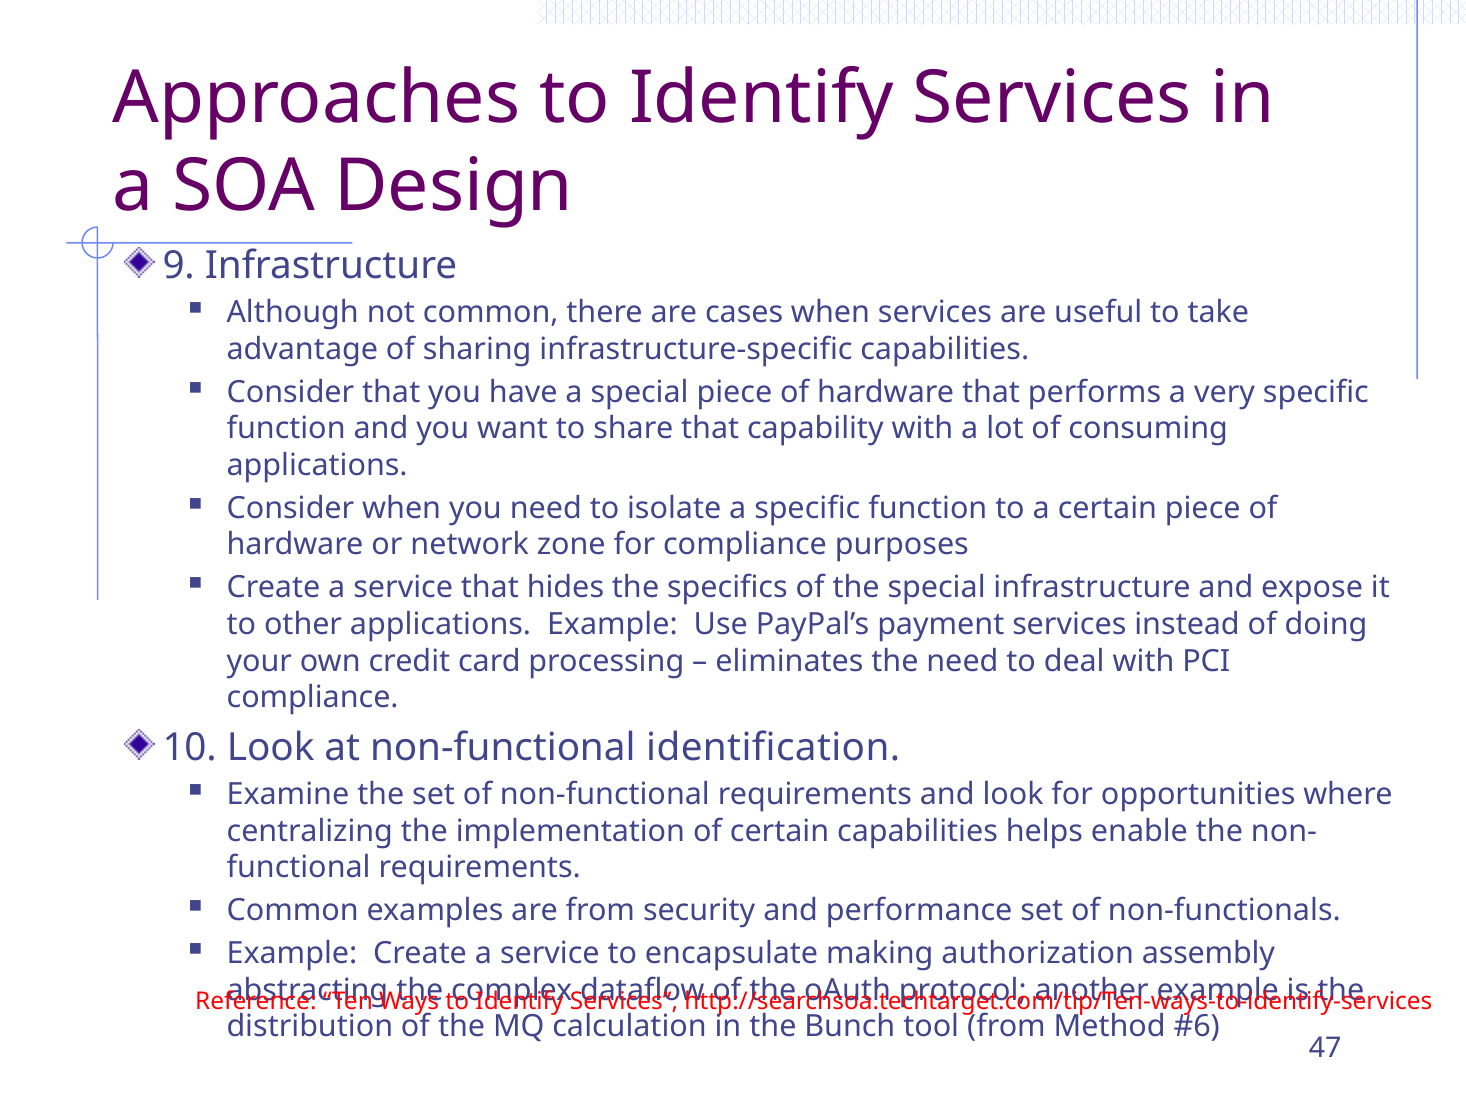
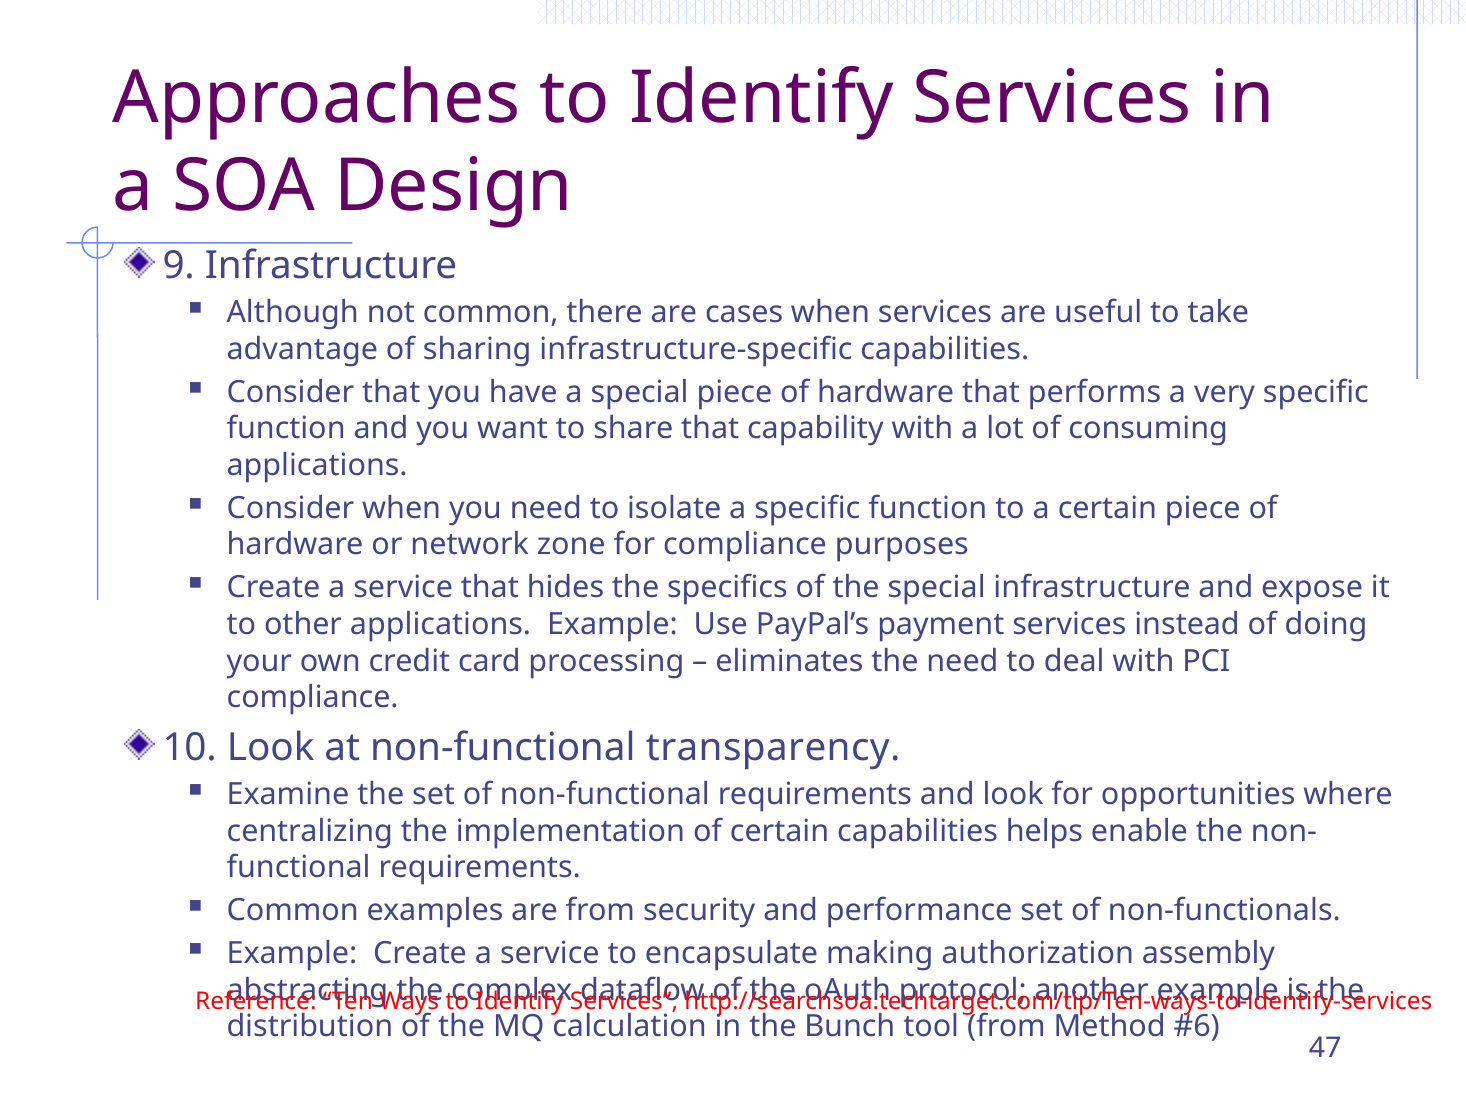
identification: identification -> transparency (773, 747)
